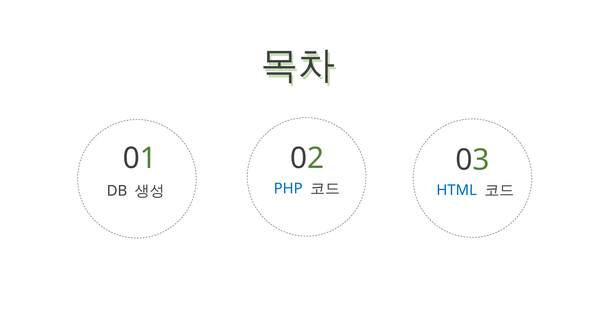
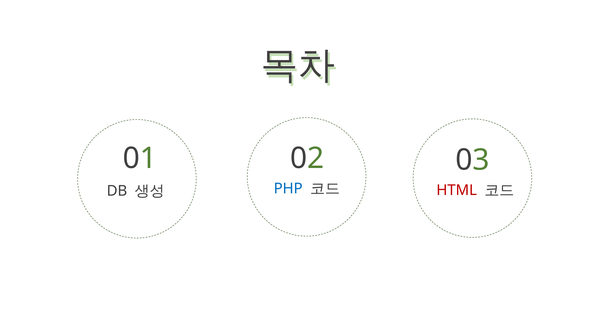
HTML colour: blue -> red (457, 190)
